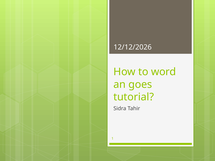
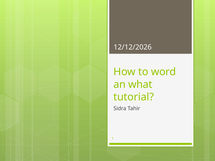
goes: goes -> what (140, 85)
